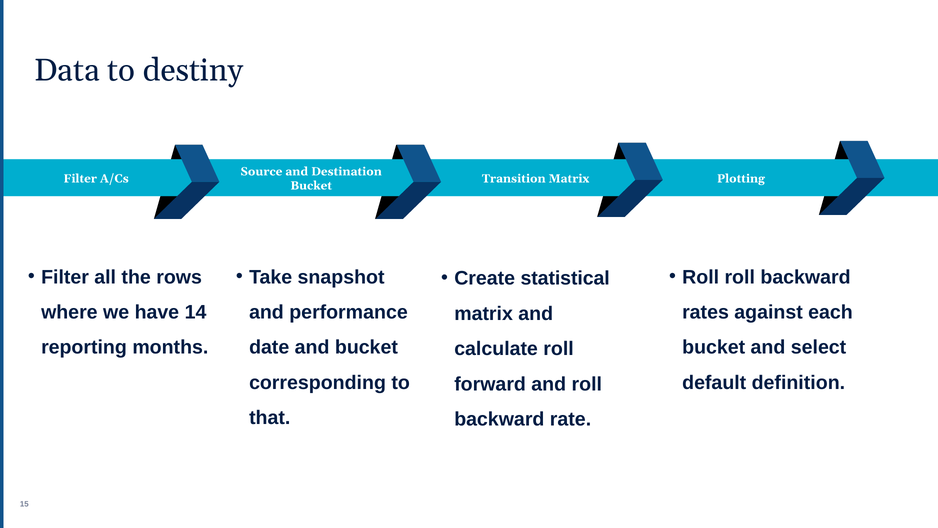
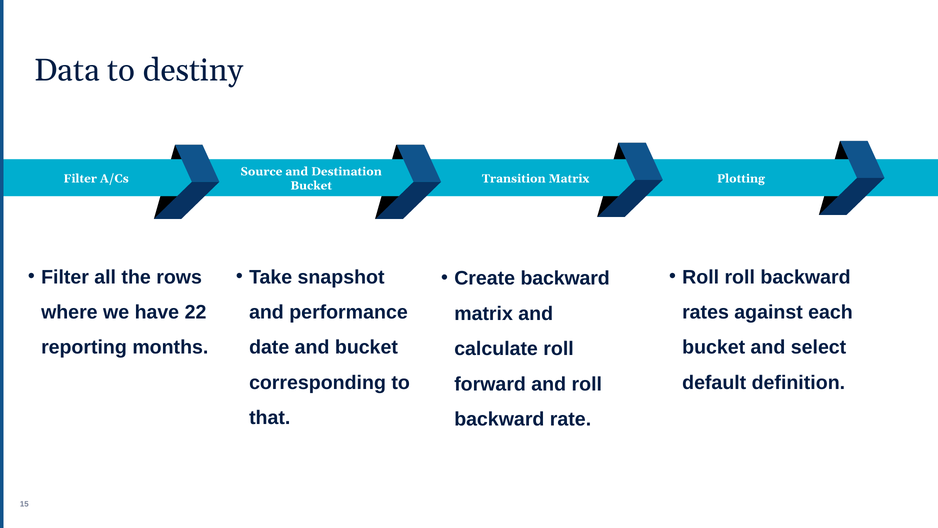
Create statistical: statistical -> backward (565, 278)
14: 14 -> 22 (196, 312)
